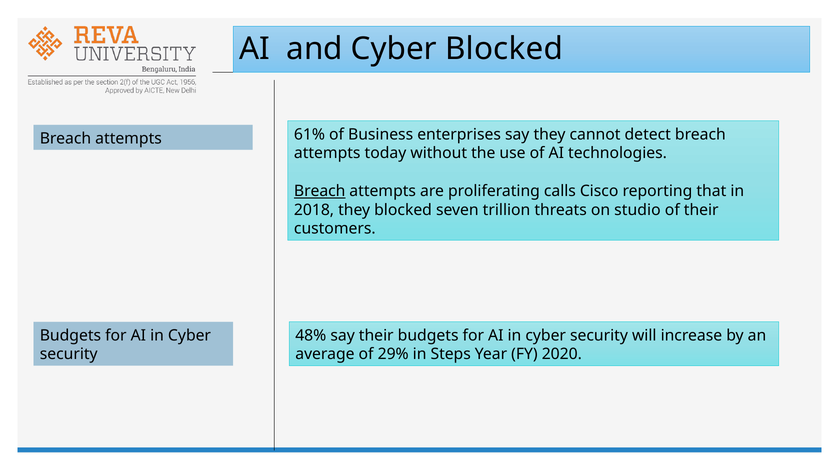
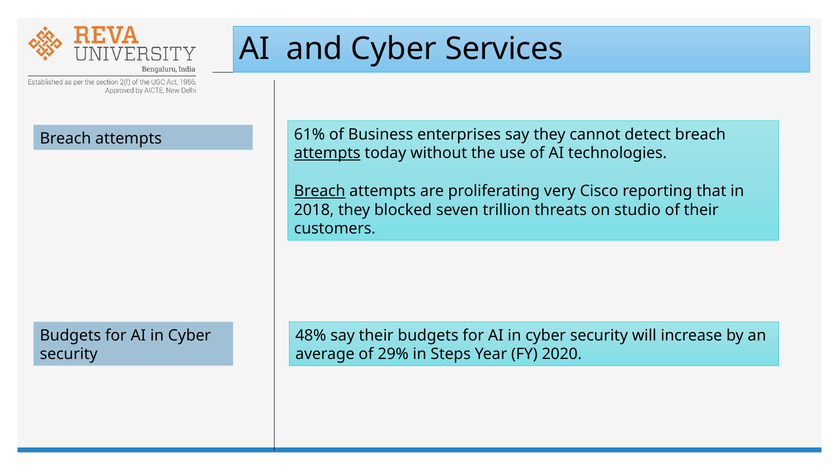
Cyber Blocked: Blocked -> Services (504, 49)
attempts underline: none -> present (327, 153)
calls: calls -> very (560, 191)
